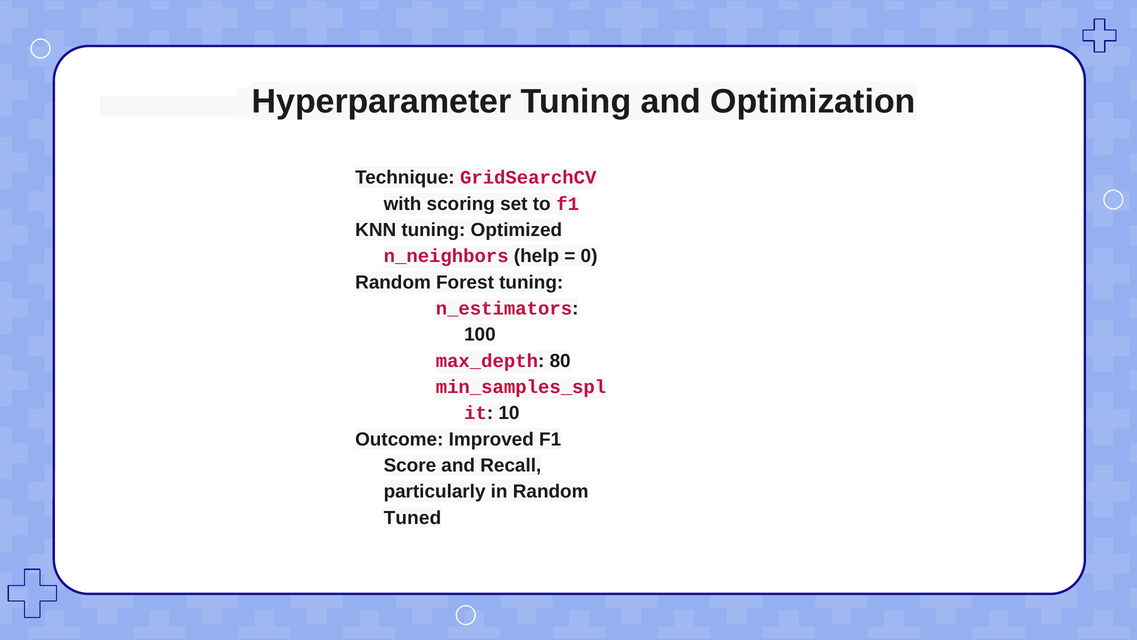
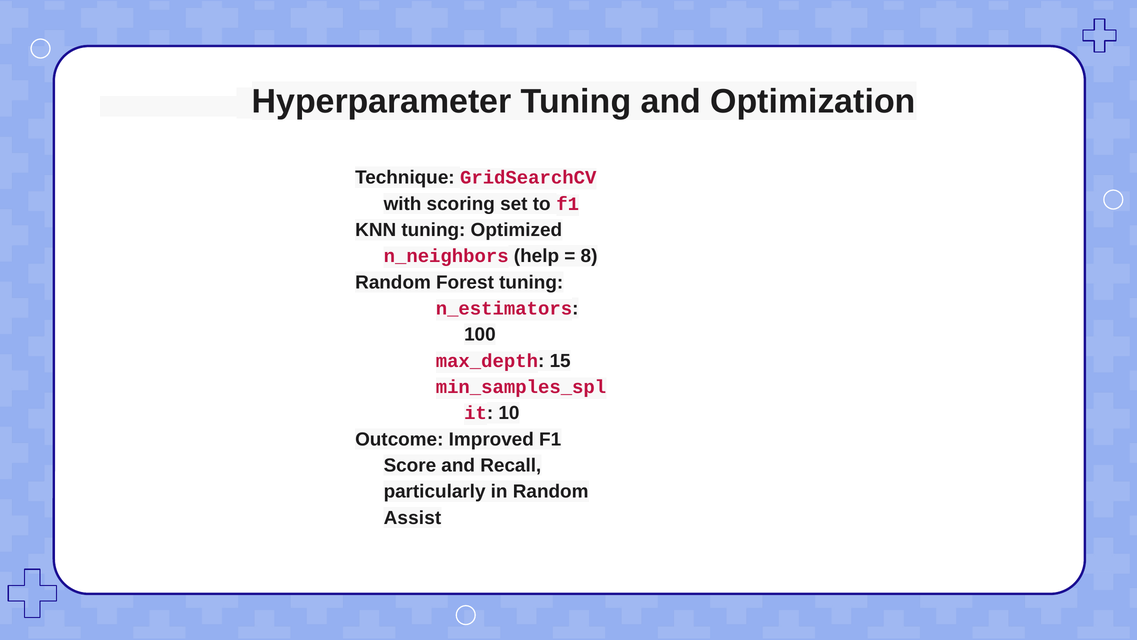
0: 0 -> 8 (589, 256)
80: 80 -> 15 (560, 361)
Tuned: Tuned -> Assist (412, 517)
